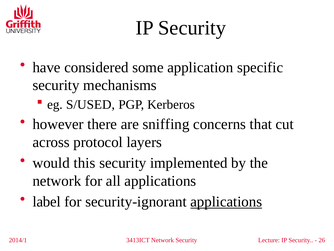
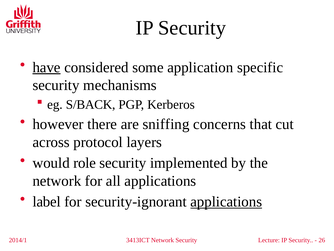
have underline: none -> present (47, 67)
S/USED: S/USED -> S/BACK (91, 104)
this: this -> role (85, 163)
